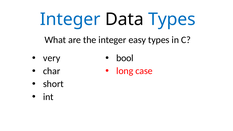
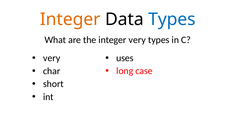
Integer colour: blue -> orange (70, 19)
integer easy: easy -> very (137, 40)
bool: bool -> uses (125, 58)
